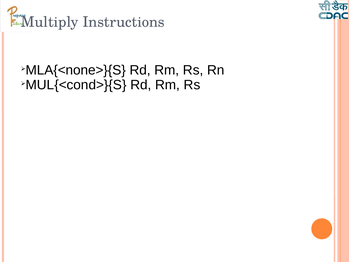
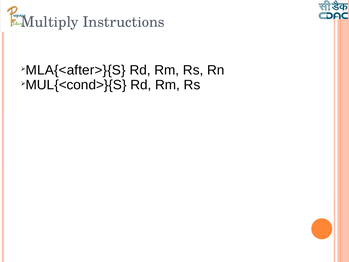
MLA{<none>}{S: MLA{<none>}{S -> MLA{<after>}{S (76, 70)
